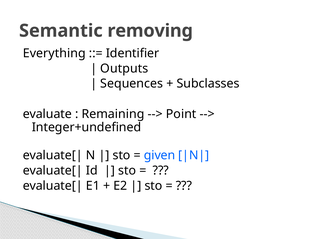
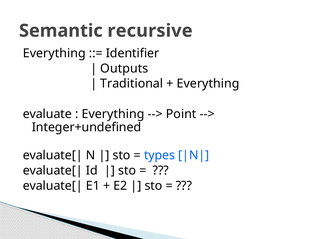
removing: removing -> recursive (150, 31)
Sequences: Sequences -> Traditional (132, 83)
Subclasses: Subclasses -> Everything (208, 83)
Remaining: Remaining -> Everything (113, 114)
given: given -> types (160, 155)
